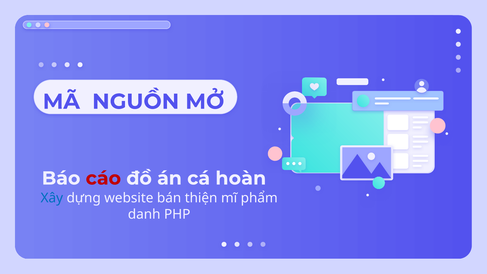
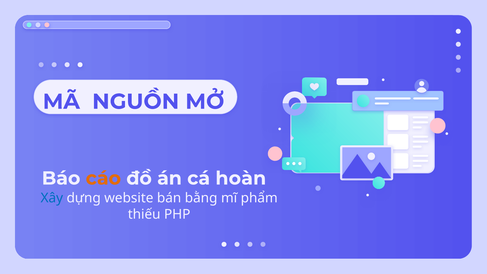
cáo colour: red -> orange (103, 178)
thiện: thiện -> bằng (201, 198)
danh: danh -> thiếu (144, 214)
